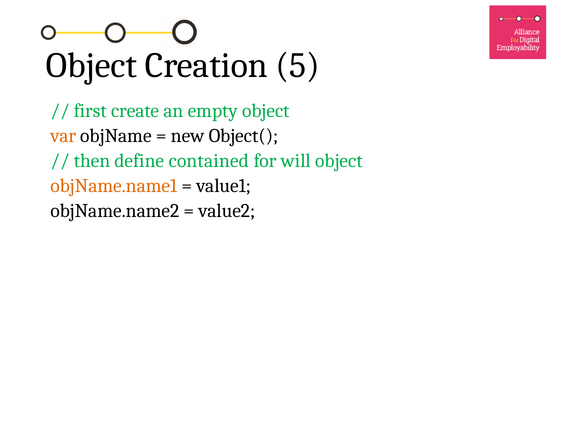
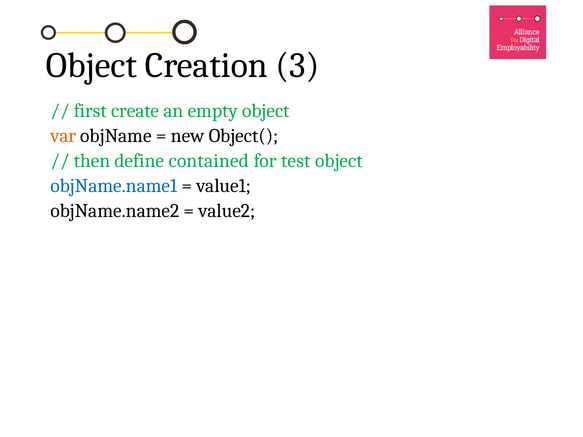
5: 5 -> 3 (298, 65)
will: will -> test (296, 161)
objName.name1 colour: orange -> blue (114, 186)
